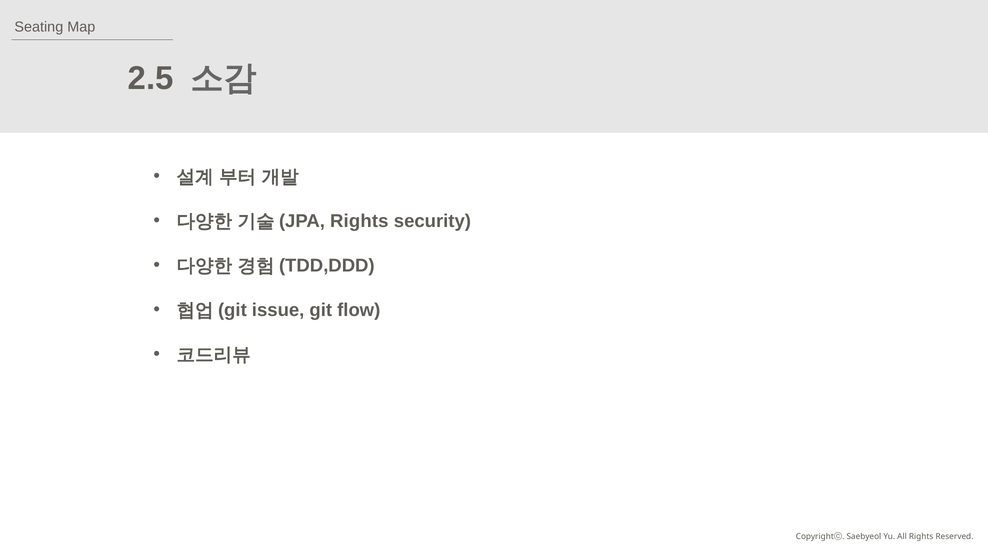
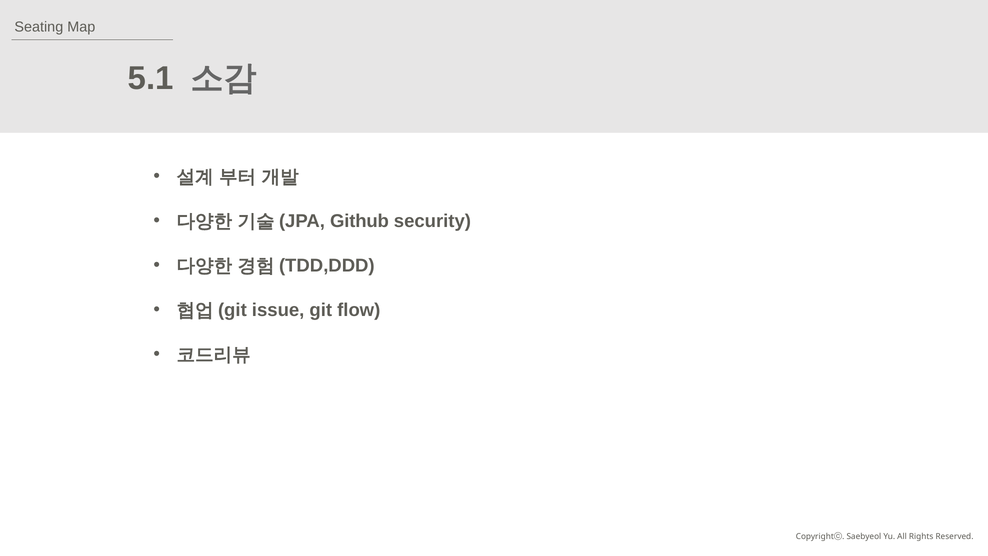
2.5: 2.5 -> 5.1 (151, 79)
Rights: Rights -> Github (359, 221)
